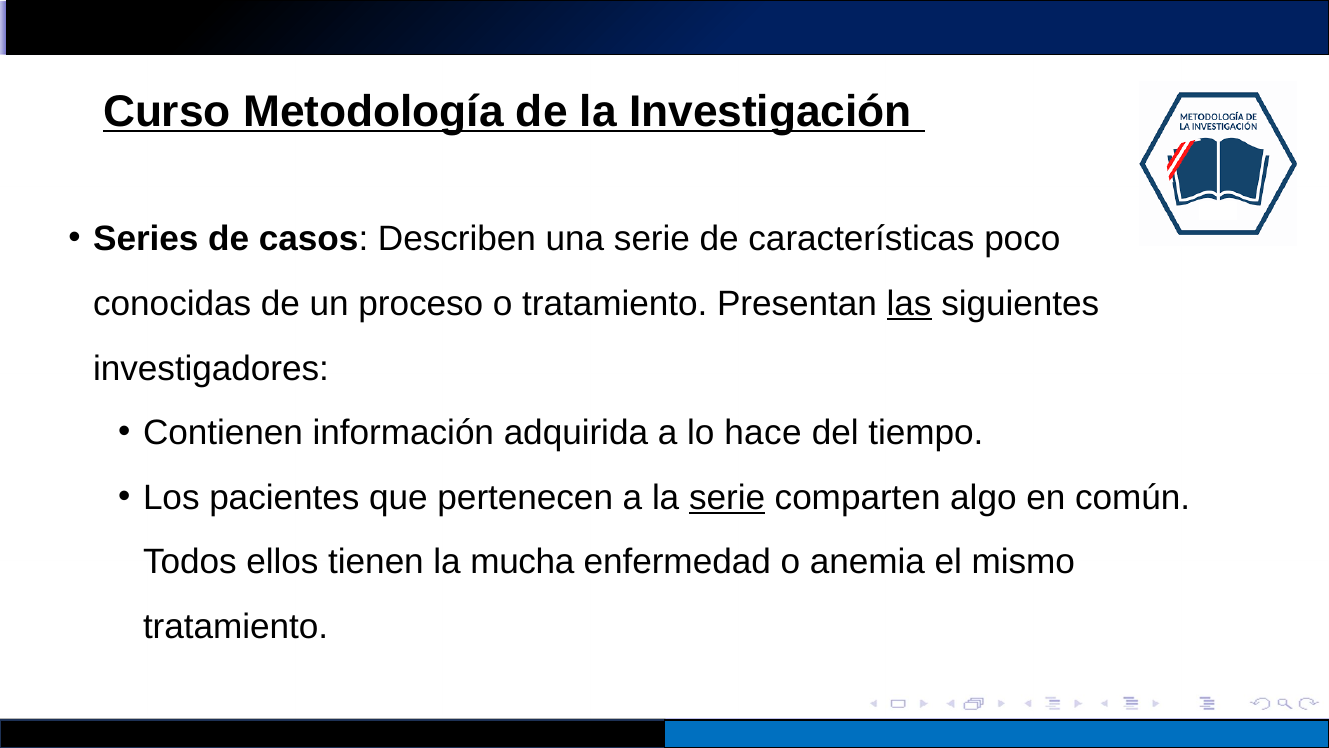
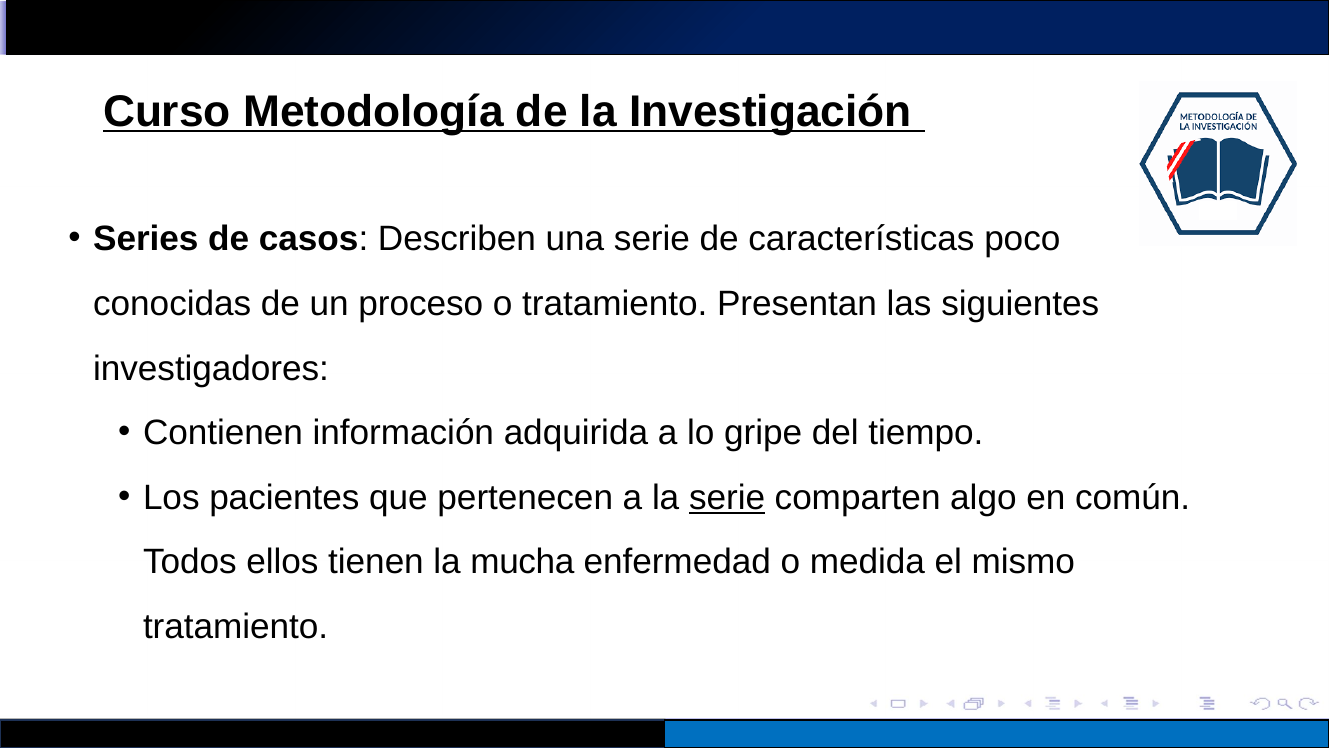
las underline: present -> none (909, 304)
hace: hace -> gripe (763, 433)
anemia: anemia -> medida (867, 562)
